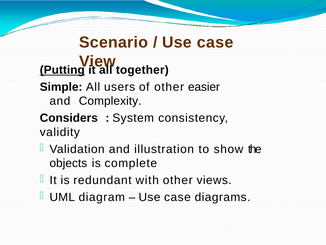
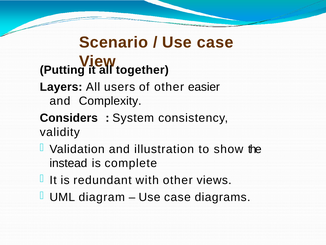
Putting underline: present -> none (62, 70)
Simple: Simple -> Layers (61, 87)
objects: objects -> instead (68, 163)
